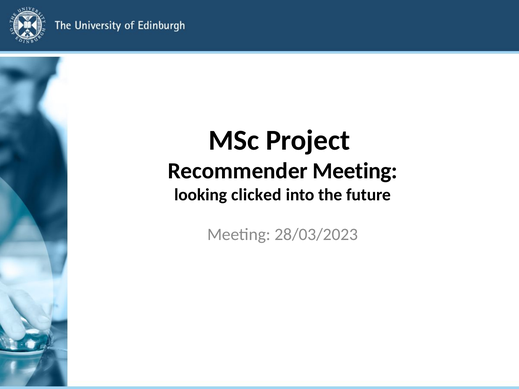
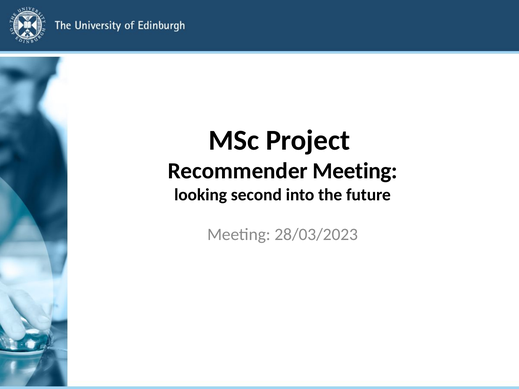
clicked: clicked -> second (256, 195)
